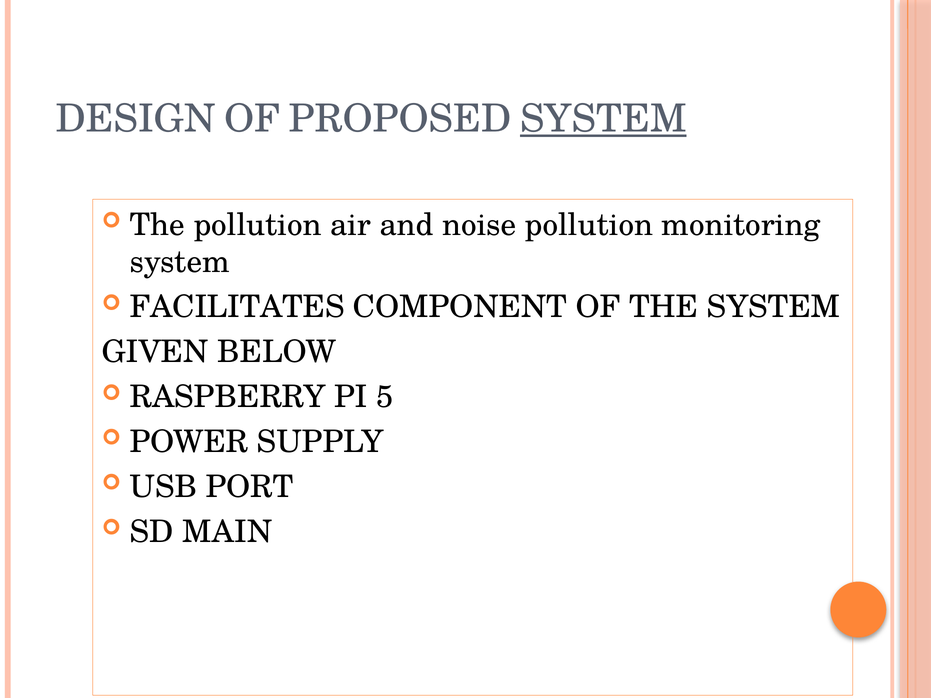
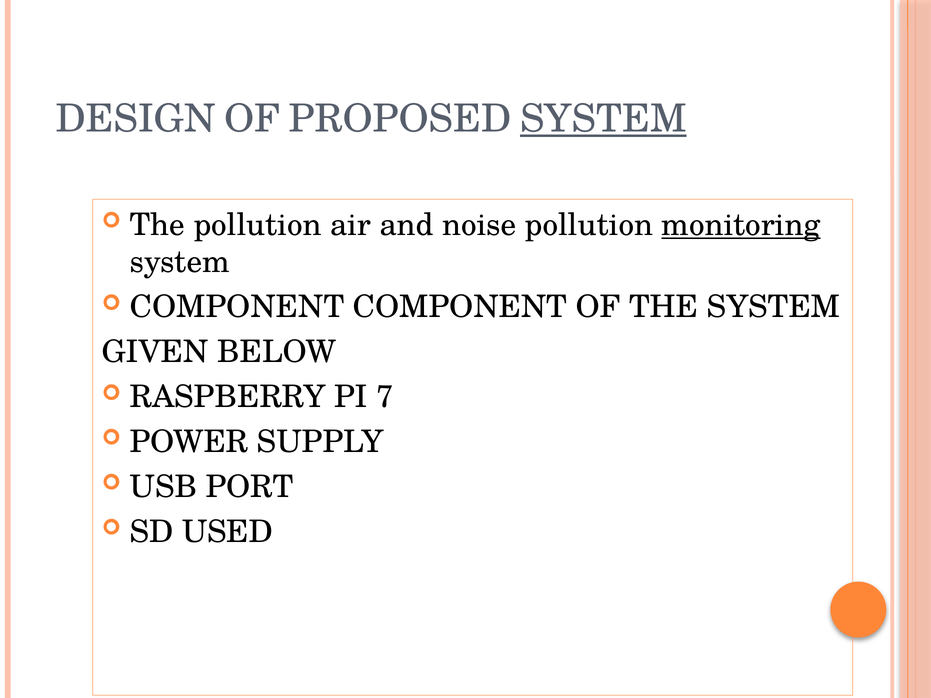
monitoring underline: none -> present (741, 225)
FACILITATES: FACILITATES -> COMPONENT (237, 307)
5: 5 -> 7 (385, 397)
MAIN: MAIN -> USED (227, 532)
